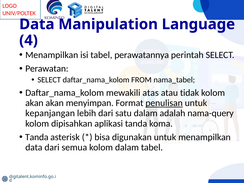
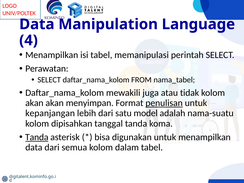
perawatannya: perawatannya -> memanipulasi (142, 55)
atas: atas -> juga (151, 93)
satu dalam: dalam -> model (146, 113)
nama-query: nama-query -> nama-suatu (211, 113)
aplikasi: aplikasi -> tanggal (109, 124)
Tanda underline: none -> present (37, 137)
